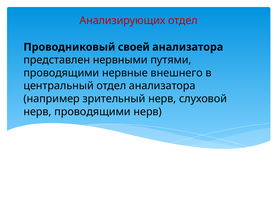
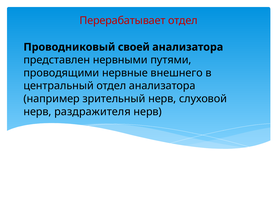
Анализирующих: Анализирующих -> Перерабатывает (122, 20)
нерв проводящими: проводящими -> раздражителя (92, 112)
